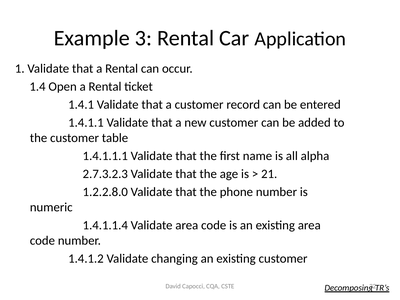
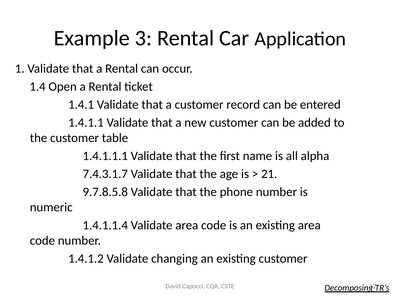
2.7.3.2.3: 2.7.3.2.3 -> 7.4.3.1.7 (105, 174)
1.2.2.8.0: 1.2.2.8.0 -> 9.7.8.5.8 (105, 192)
